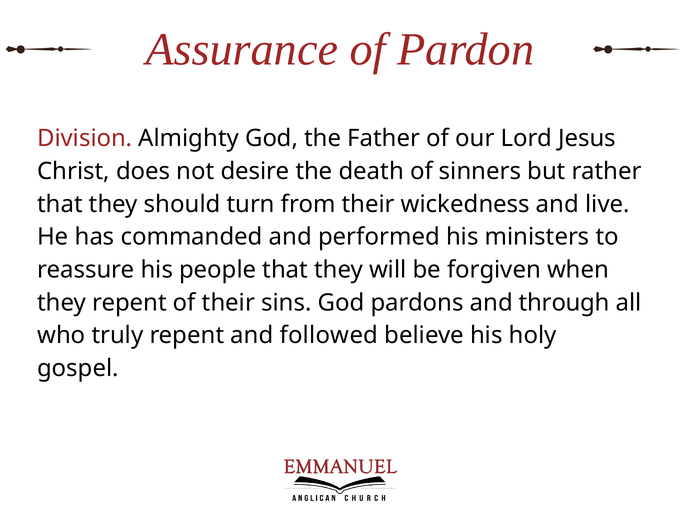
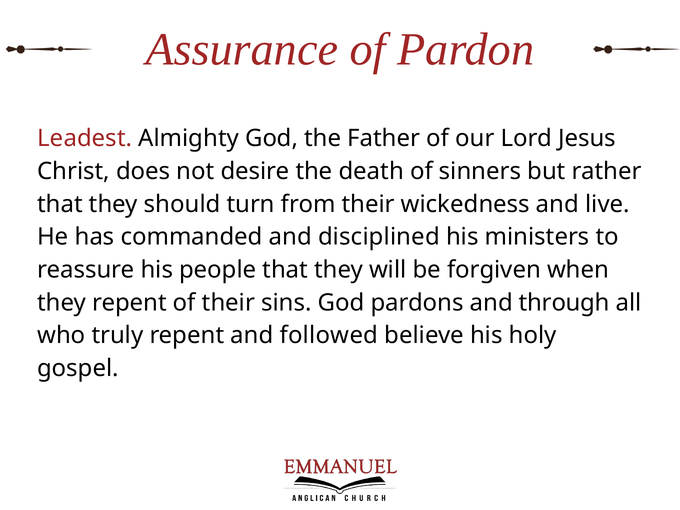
Division: Division -> Leadest (85, 138)
performed: performed -> disciplined (379, 237)
